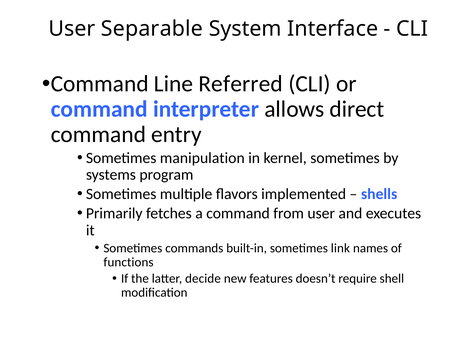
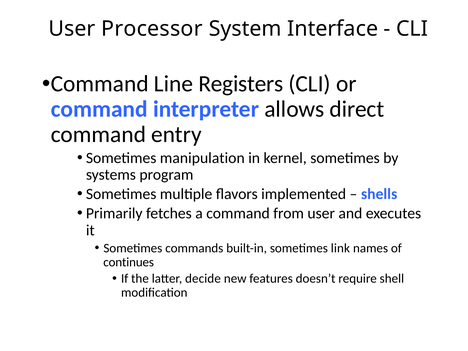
Separable: Separable -> Processor (152, 29)
Referred: Referred -> Registers (241, 84)
functions: functions -> continues (129, 262)
